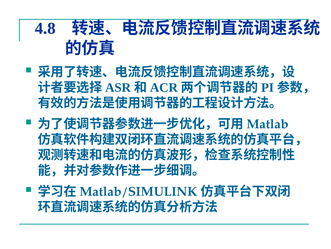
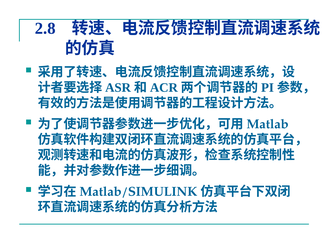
4.8: 4.8 -> 2.8 (45, 28)
